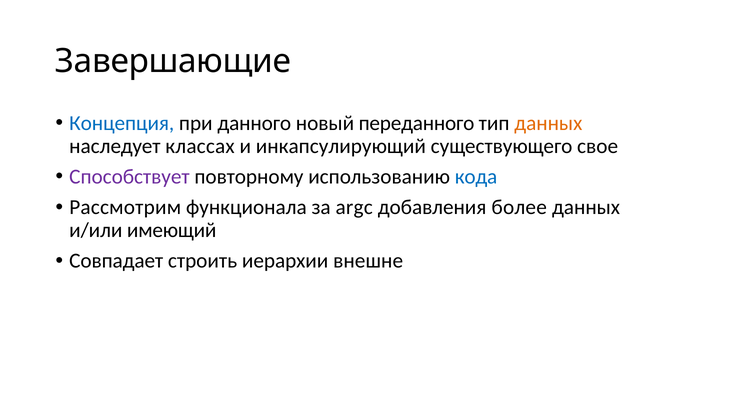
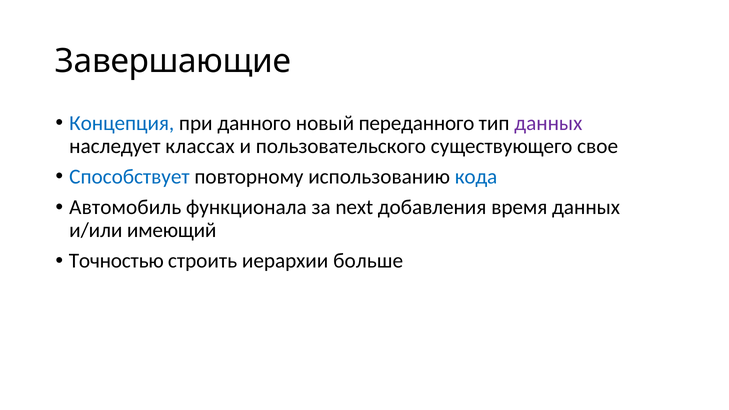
данных colour: orange -> purple (548, 123)
инкапсулирующий: инкапсулирующий -> пользовательского (341, 146)
Способствует colour: purple -> blue (129, 177)
Рассмотрим: Рассмотрим -> Автомобиль (125, 207)
argc: argc -> next (354, 207)
более: более -> время (519, 207)
Совпадает: Совпадает -> Точностью (116, 261)
внешне: внешне -> больше (368, 261)
